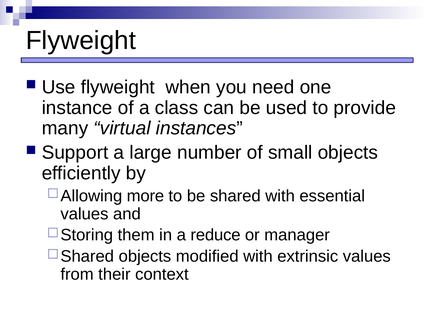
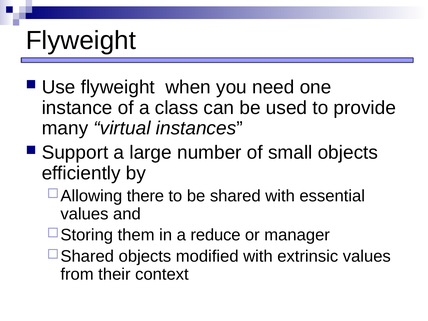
more: more -> there (145, 196)
